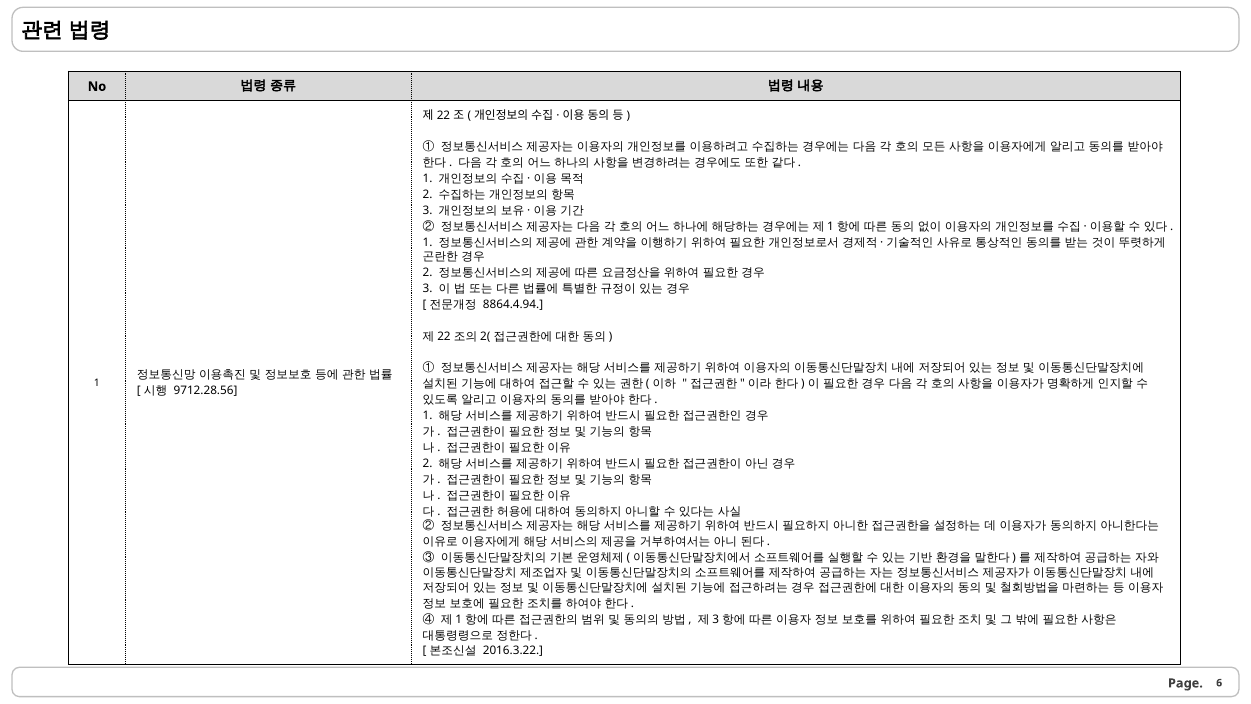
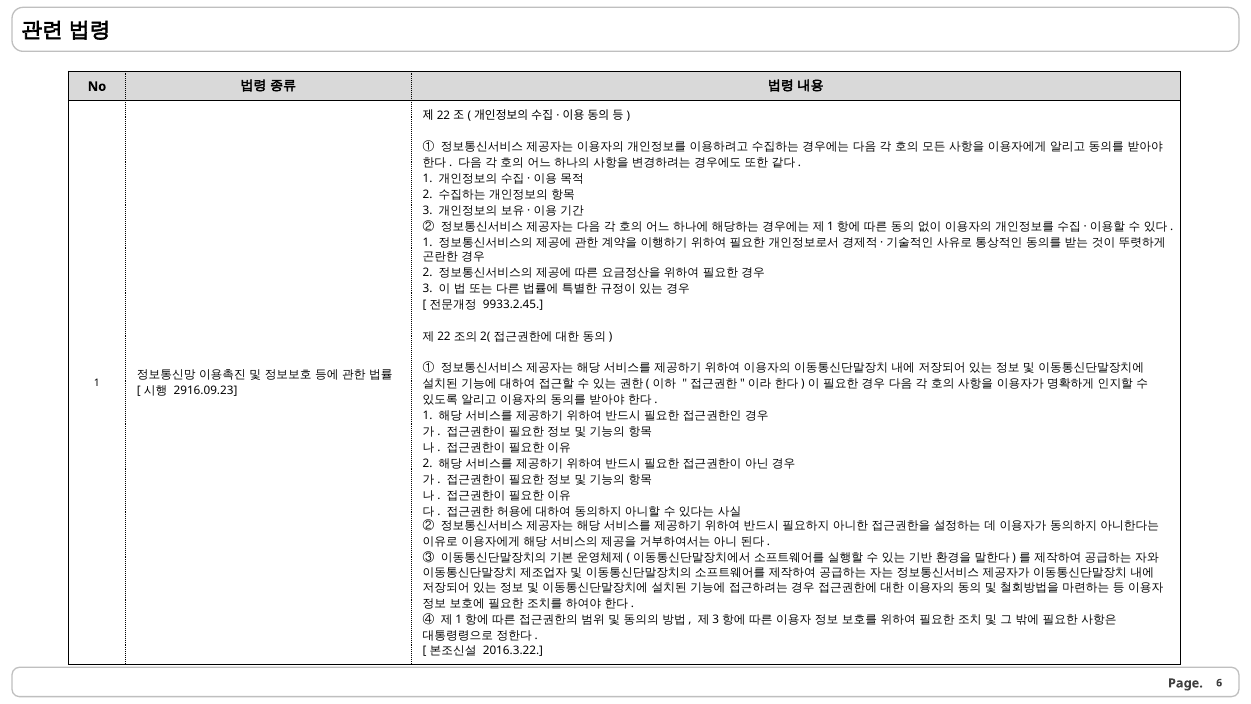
8864.4.94: 8864.4.94 -> 9933.2.45 (513, 305)
9712.28.56: 9712.28.56 -> 2916.09.23 (205, 390)
